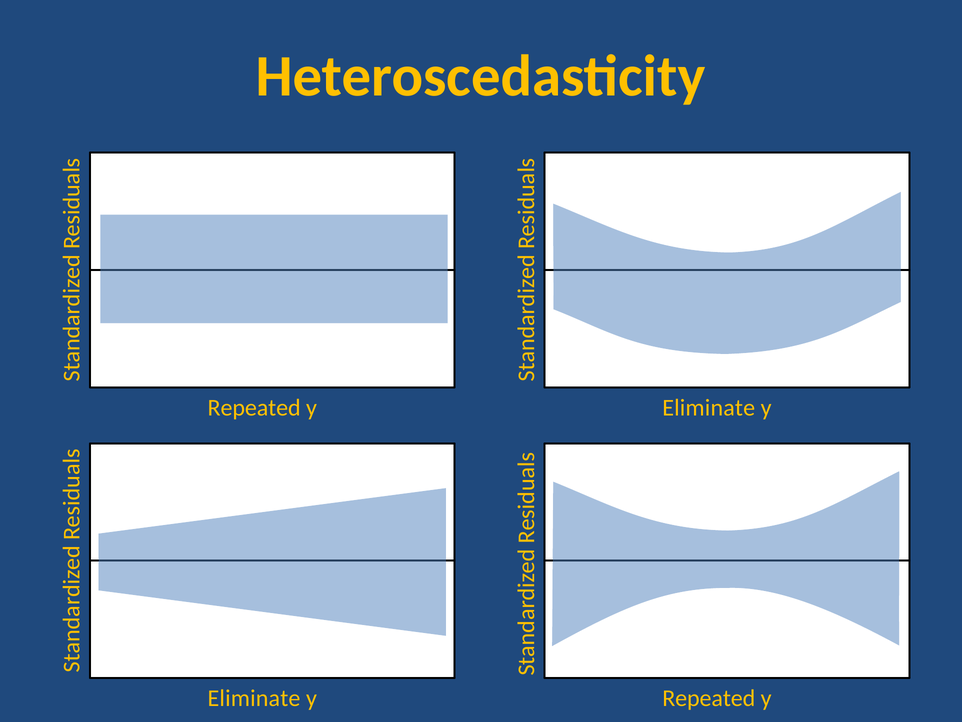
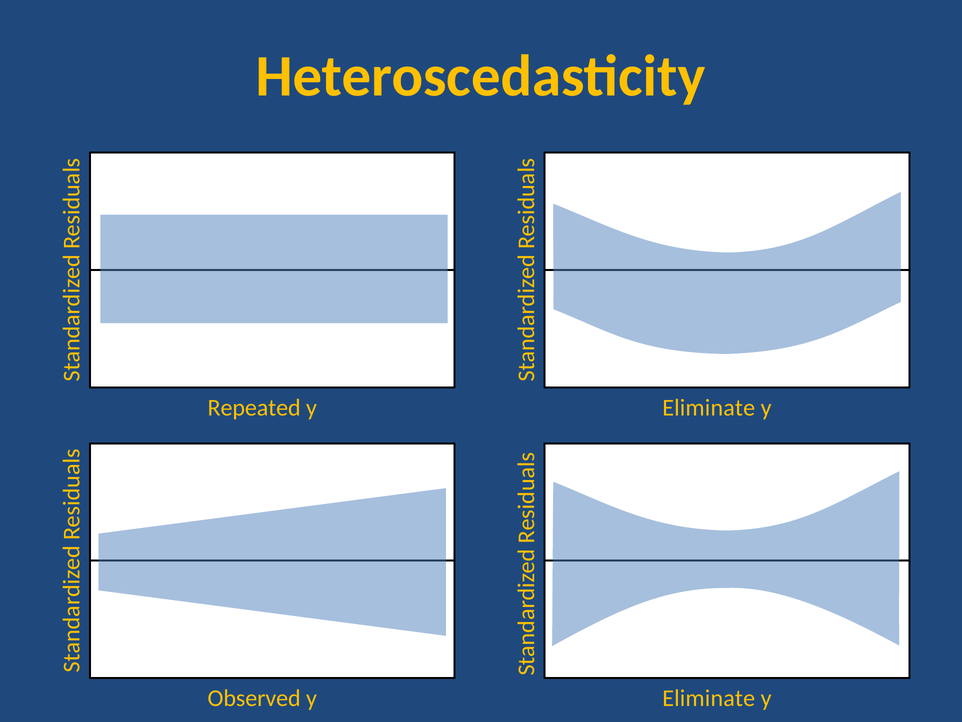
Eliminate: Eliminate -> Observed (254, 698)
Repeated: Repeated -> Eliminate (709, 698)
